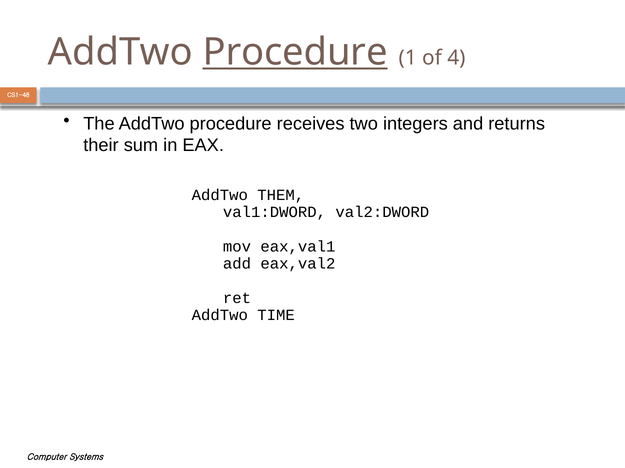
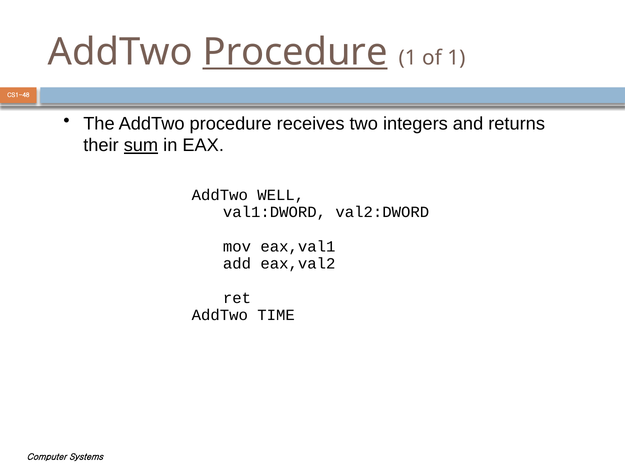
of 4: 4 -> 1 (456, 58)
sum underline: none -> present (141, 146)
THEM: THEM -> WELL (281, 195)
